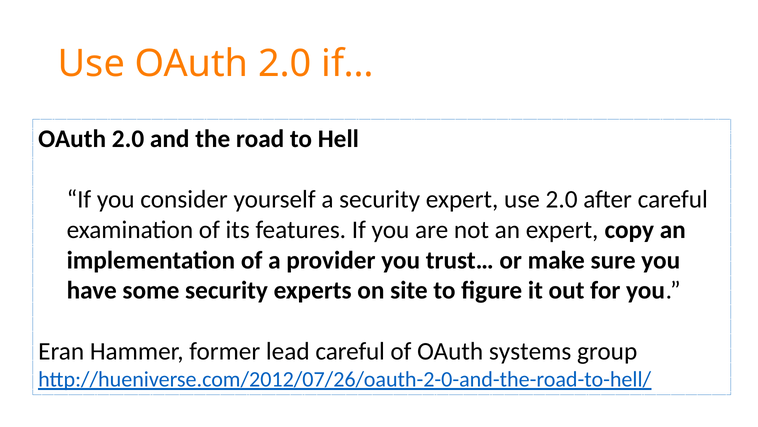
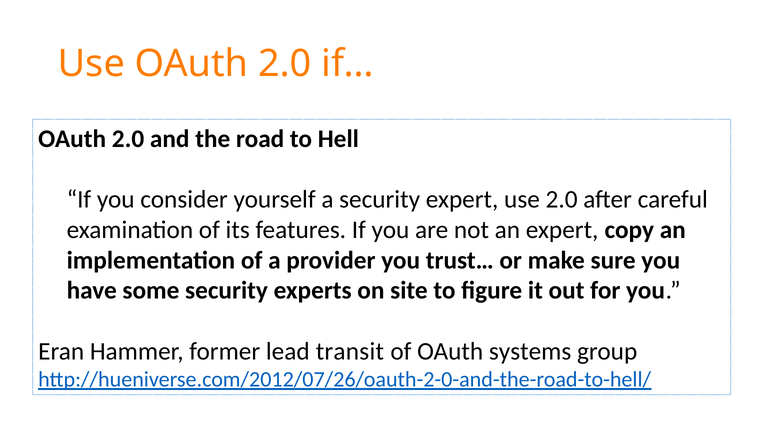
lead careful: careful -> transit (350, 351)
